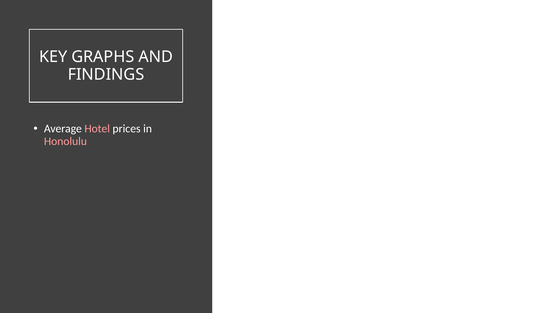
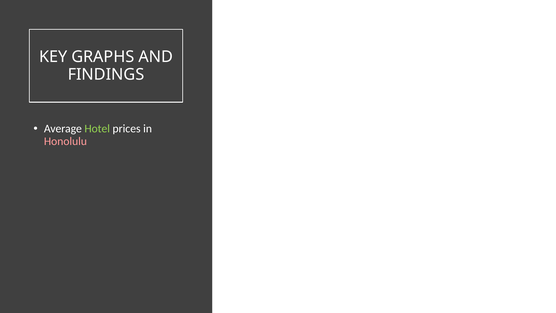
Hotel colour: pink -> light green (97, 129)
